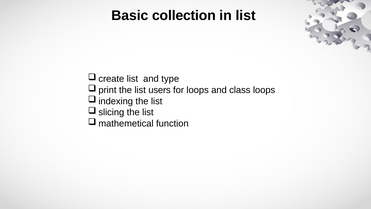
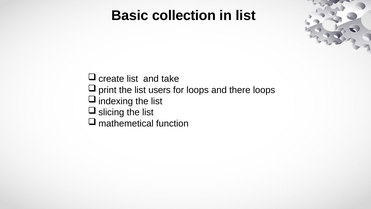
type: type -> take (170, 79)
class: class -> there (240, 90)
